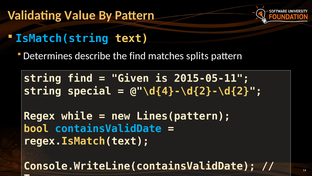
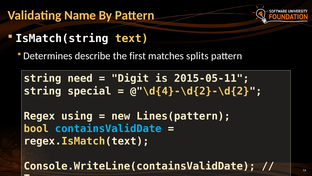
Value: Value -> Name (80, 15)
IsMatch(string colour: light blue -> white (62, 38)
the find: find -> first (138, 56)
string find: find -> need (80, 78)
Given: Given -> Digit (130, 78)
while: while -> using (77, 116)
